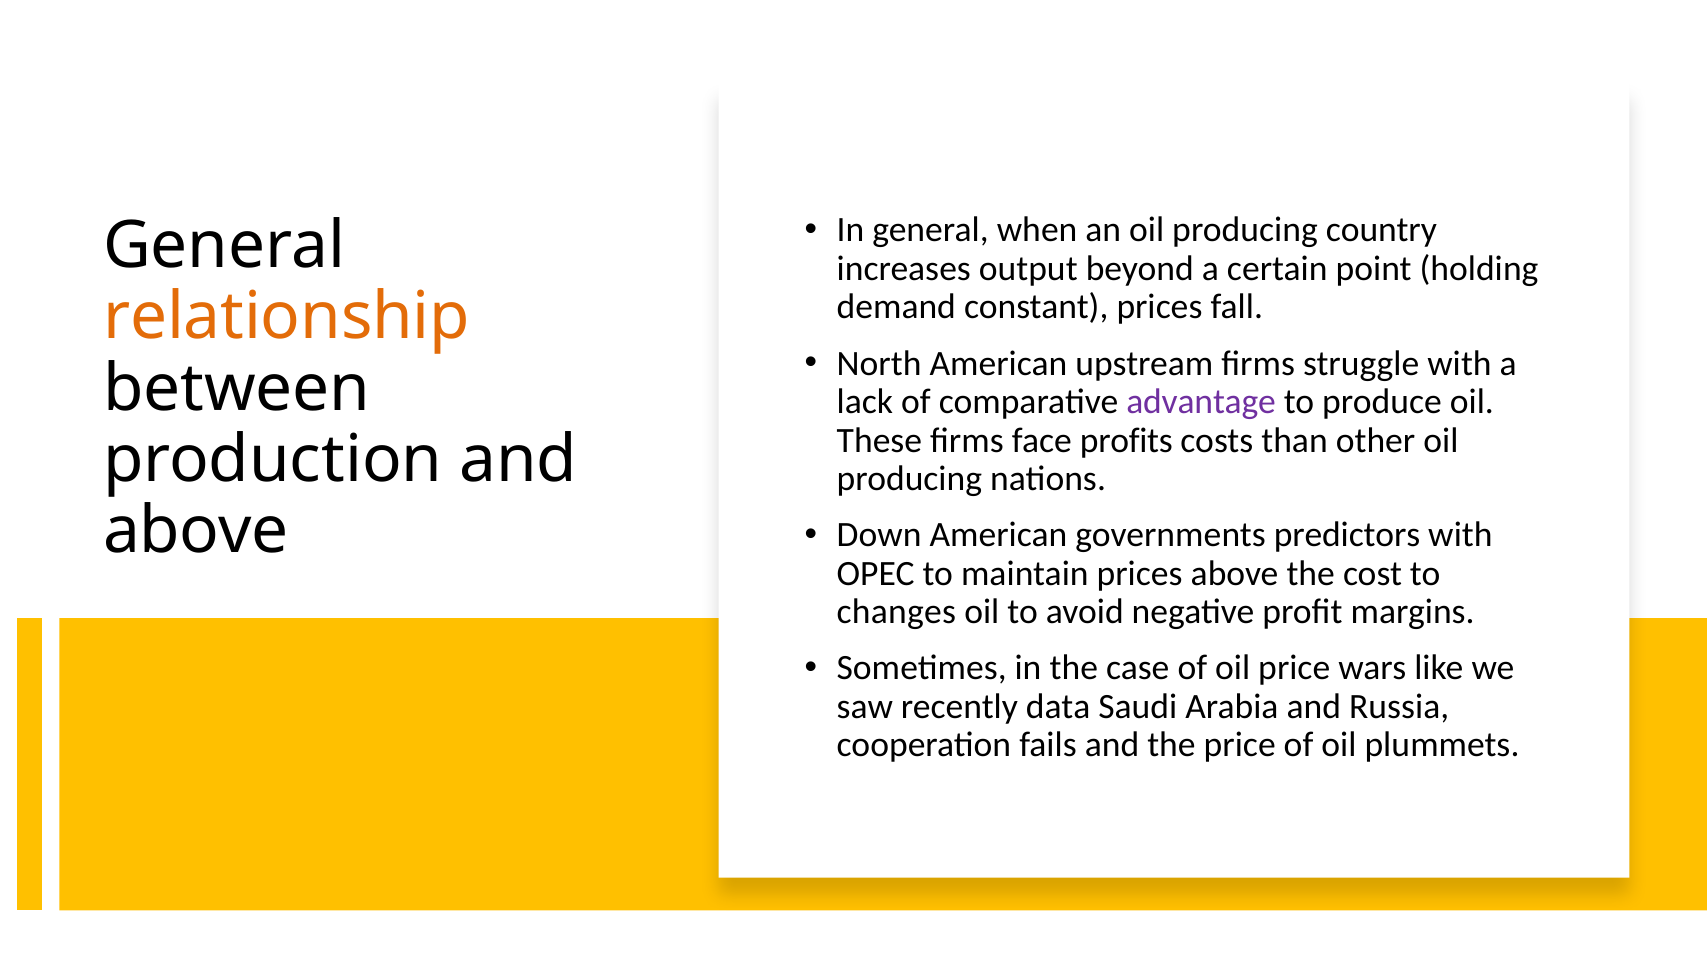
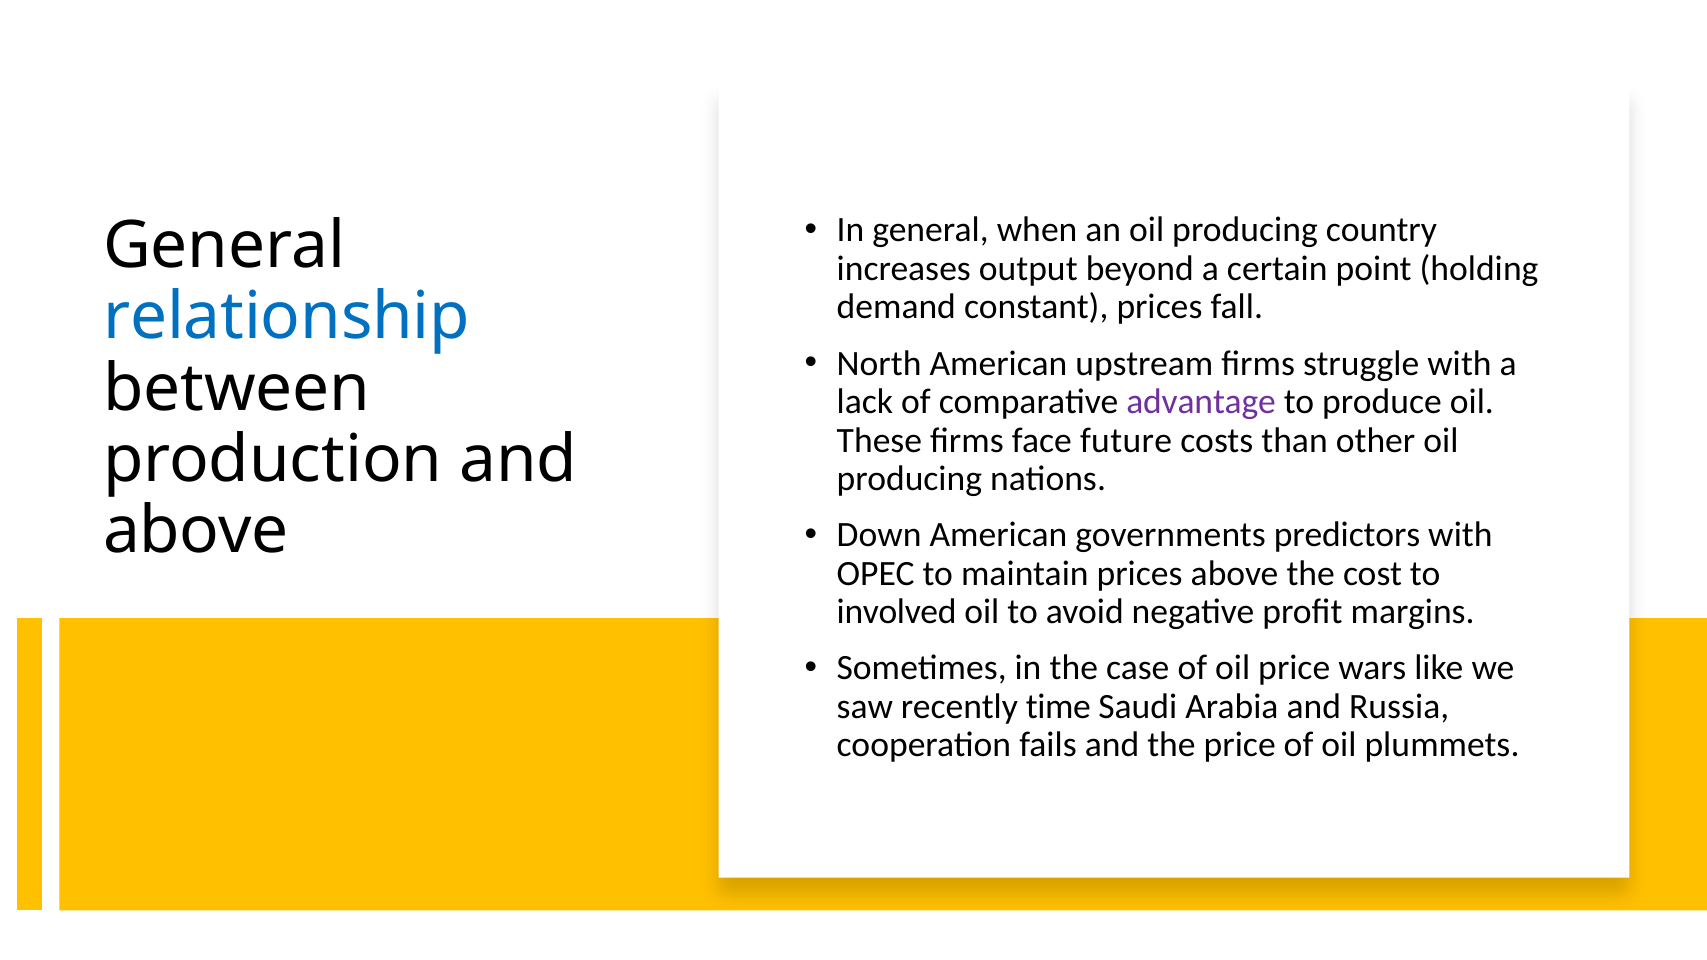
relationship colour: orange -> blue (287, 317)
profits: profits -> future (1126, 440)
changes: changes -> involved (897, 612)
data: data -> time (1058, 707)
